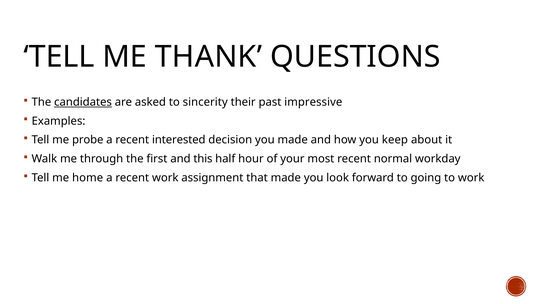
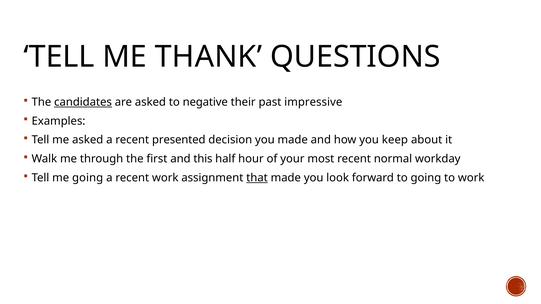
sincerity: sincerity -> negative (205, 102)
me probe: probe -> asked (88, 140)
interested: interested -> presented (179, 140)
me home: home -> going (88, 178)
that underline: none -> present (257, 178)
